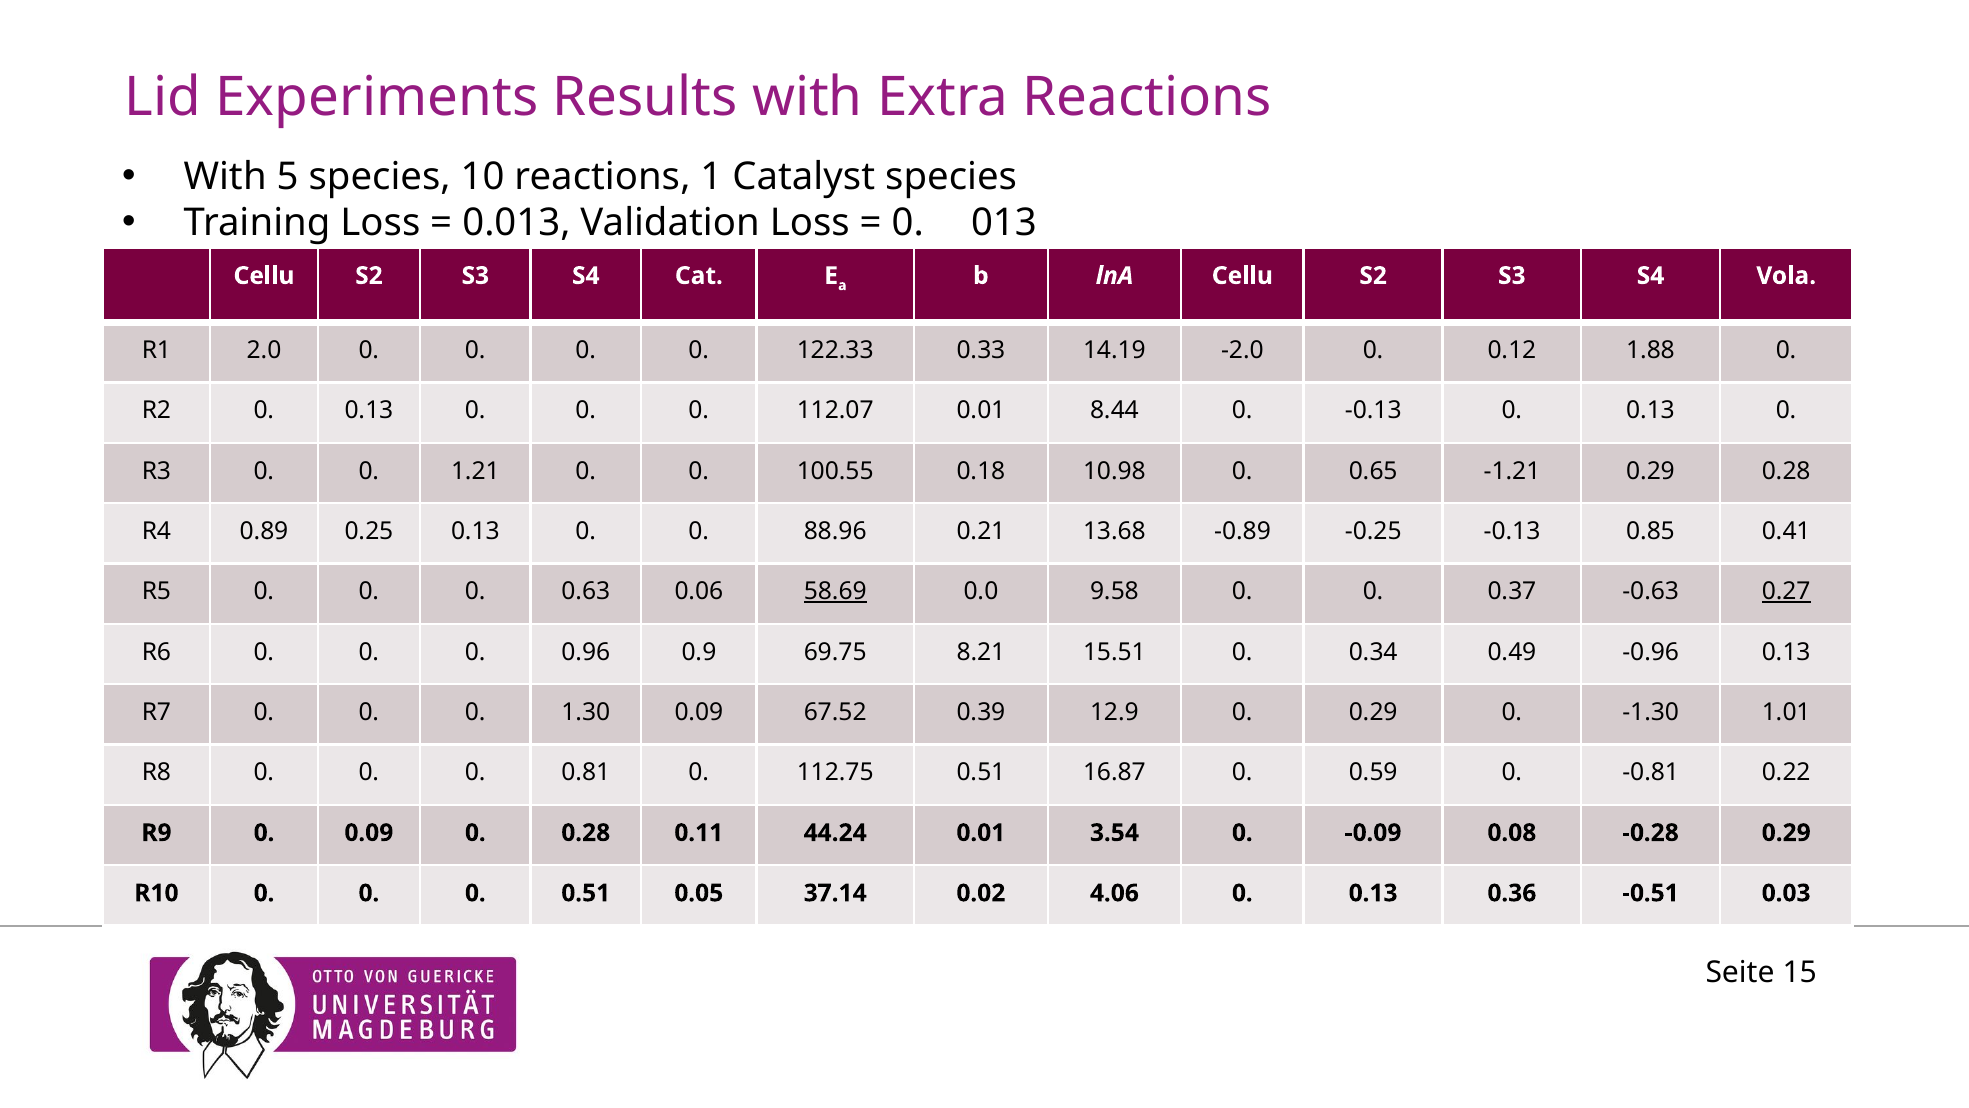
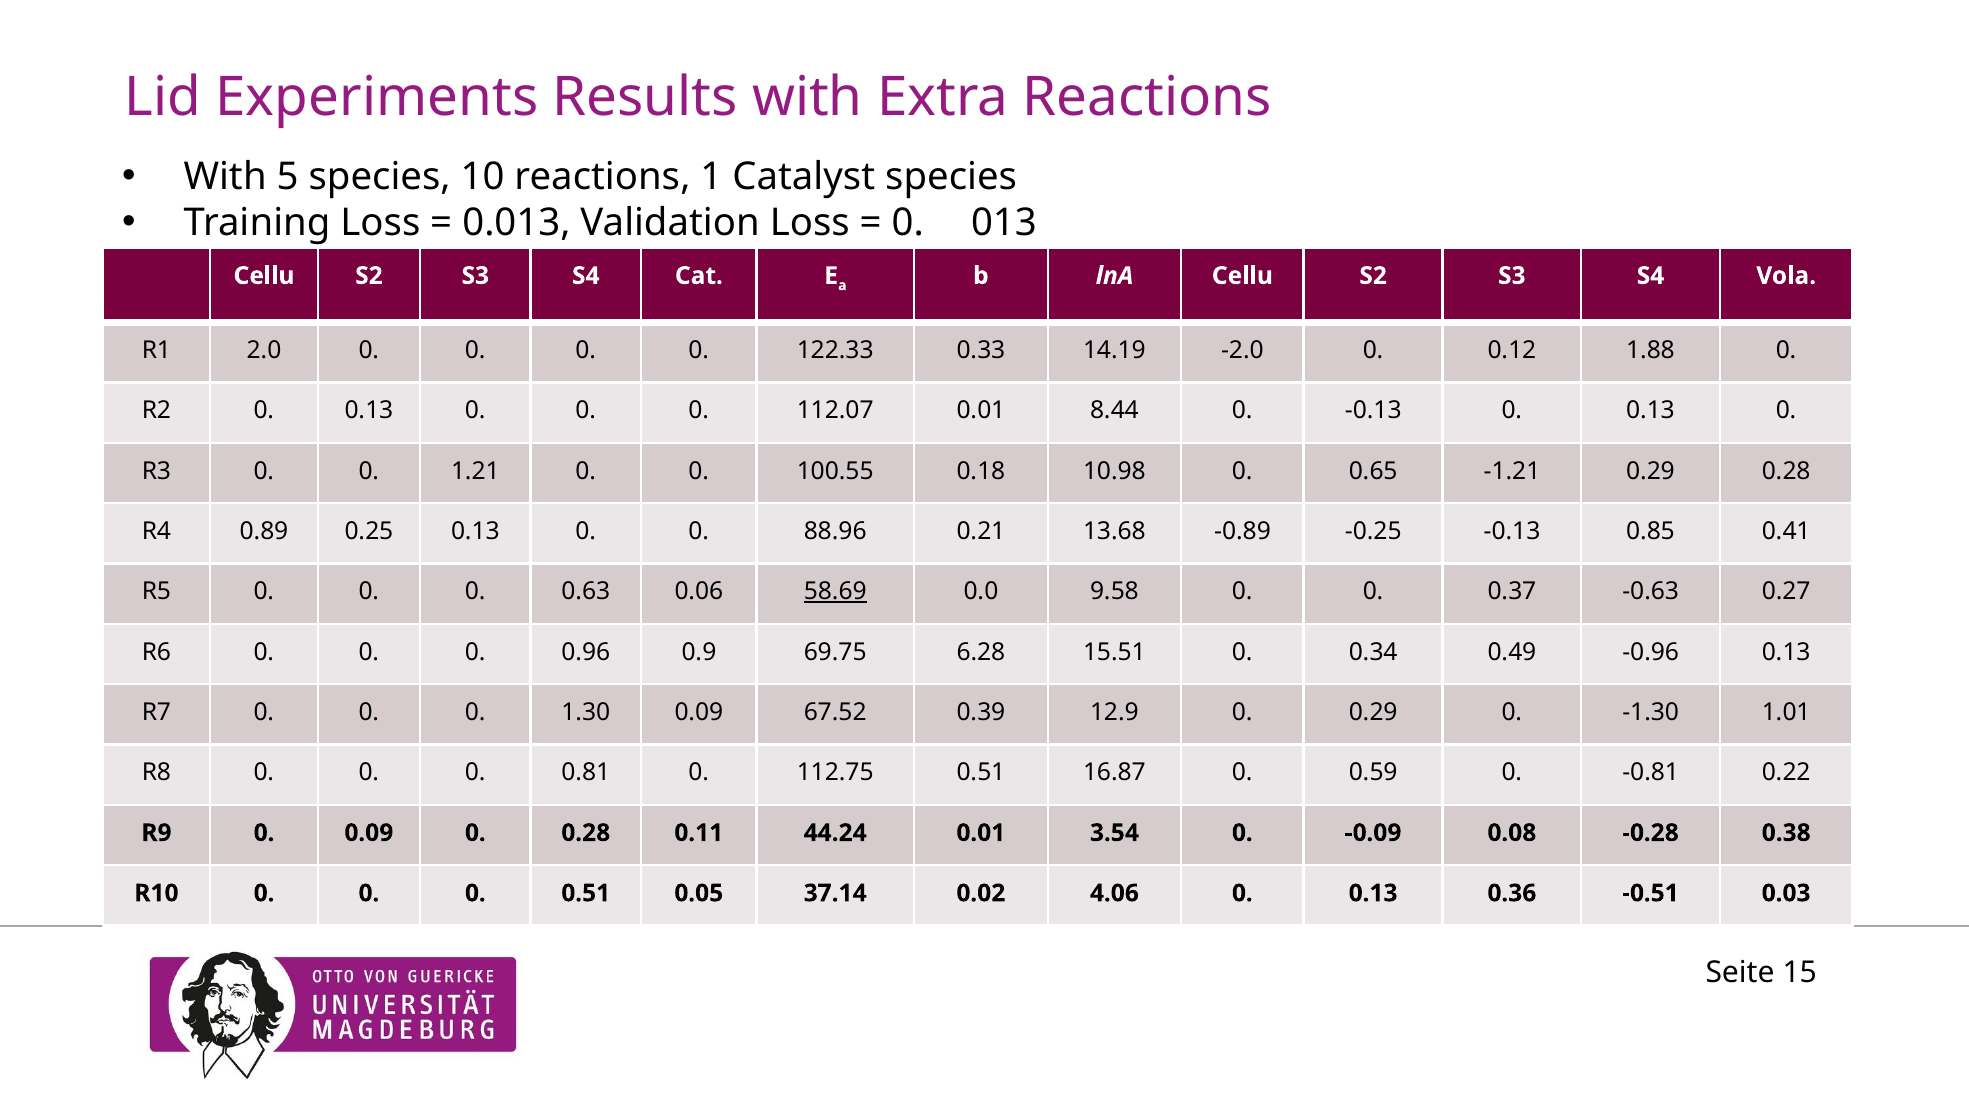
0.27 underline: present -> none (1786, 591)
8.21: 8.21 -> 6.28 (981, 652)
-0.28 0.29: 0.29 -> 0.38 (1786, 833)
